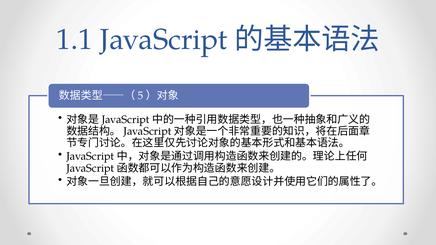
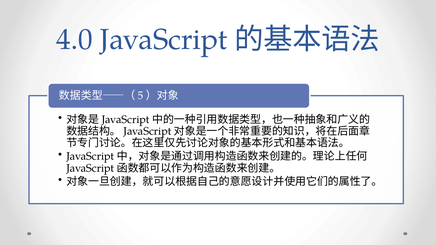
1.1: 1.1 -> 4.0 (74, 40)
